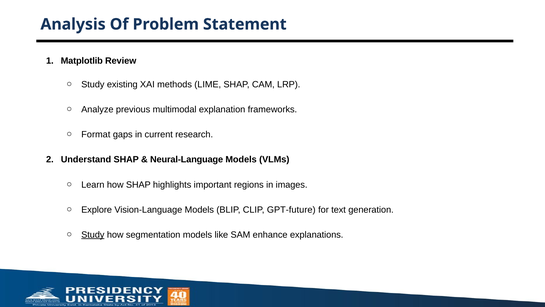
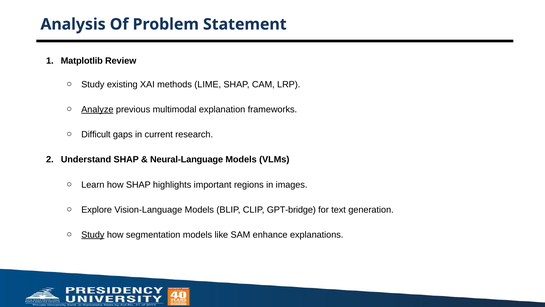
Analyze underline: none -> present (97, 109)
Format: Format -> Difficult (96, 134)
GPT-future: GPT-future -> GPT-bridge (291, 209)
